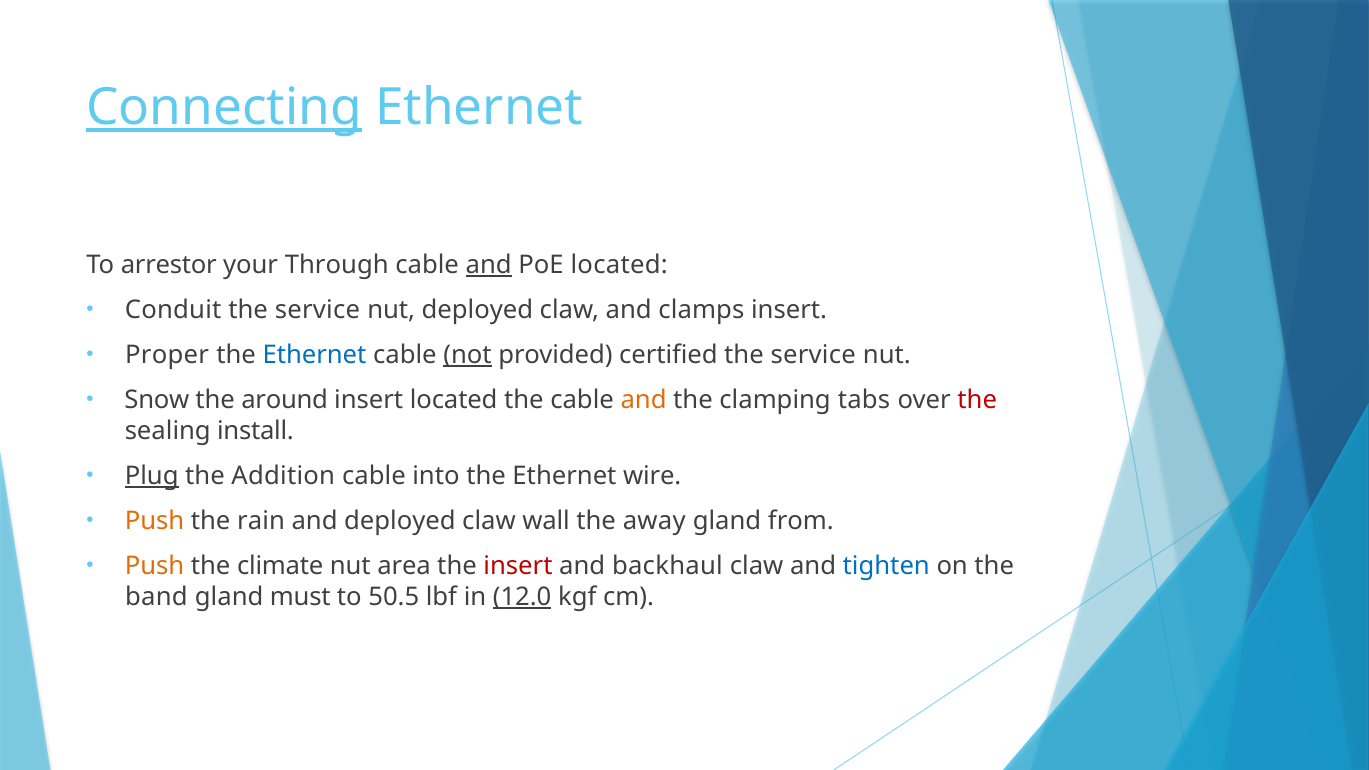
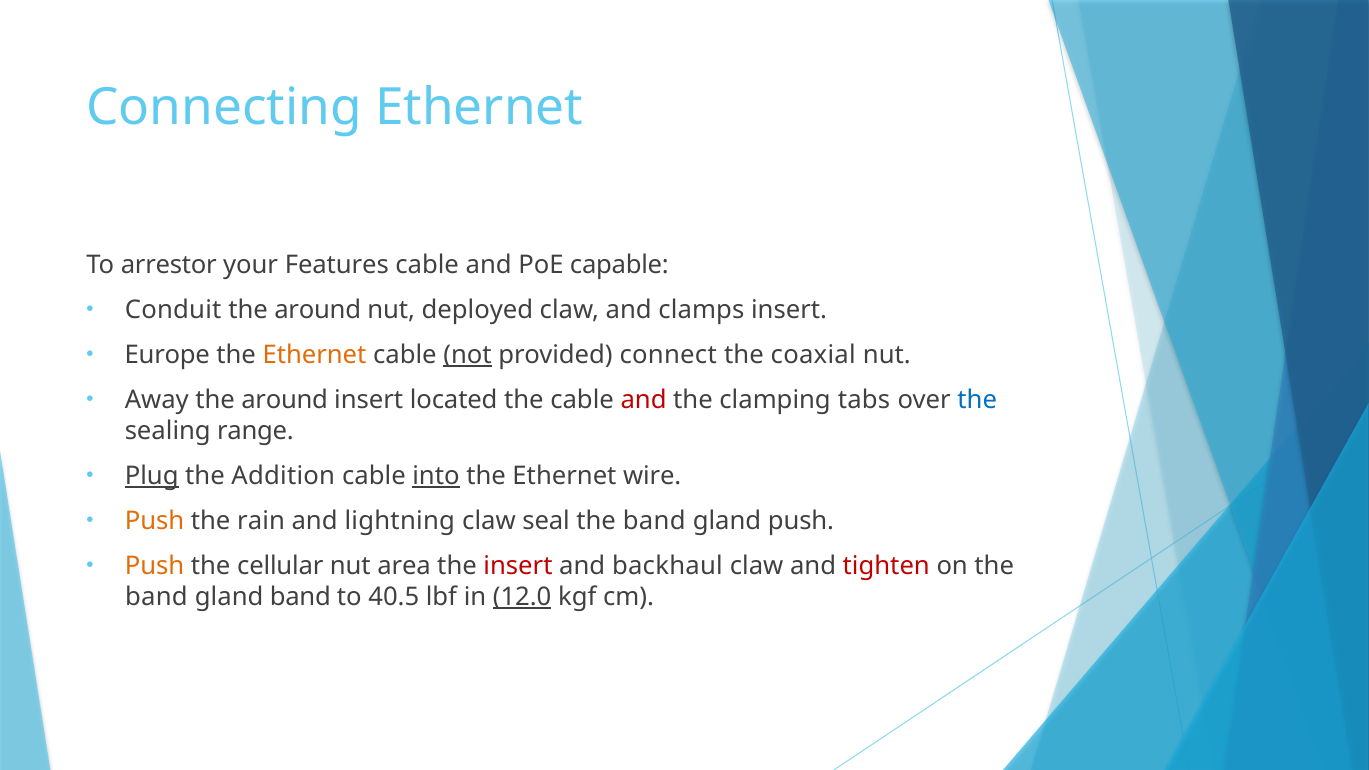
Connecting underline: present -> none (224, 108)
Through: Through -> Features (337, 265)
and underline: present -> none (489, 265)
PoE located: located -> capable (619, 265)
service: service -> around (318, 310)
Proper: Proper -> Europe (167, 355)
Ethernet colour: blue -> orange (314, 355)
certified: certified -> connect (668, 355)
service: service -> coaxial (813, 355)
Snow: Snow -> Away (157, 400)
and colour: orange -> red (644, 400)
the colour: red -> blue (977, 400)
install: install -> range (255, 431)
into underline: none -> present (436, 476)
and deployed: deployed -> lightning (400, 521)
wall: wall -> seal (546, 521)
away: away -> band (654, 521)
gland from: from -> push (801, 521)
climate: climate -> cellular (280, 566)
tighten colour: blue -> red (886, 566)
gland must: must -> band (300, 597)
50.5: 50.5 -> 40.5 (394, 597)
